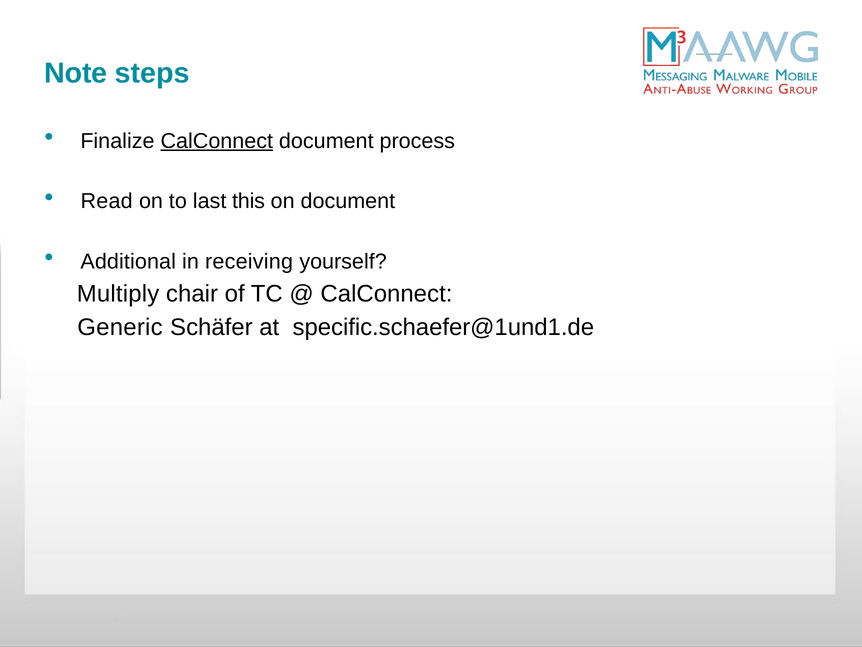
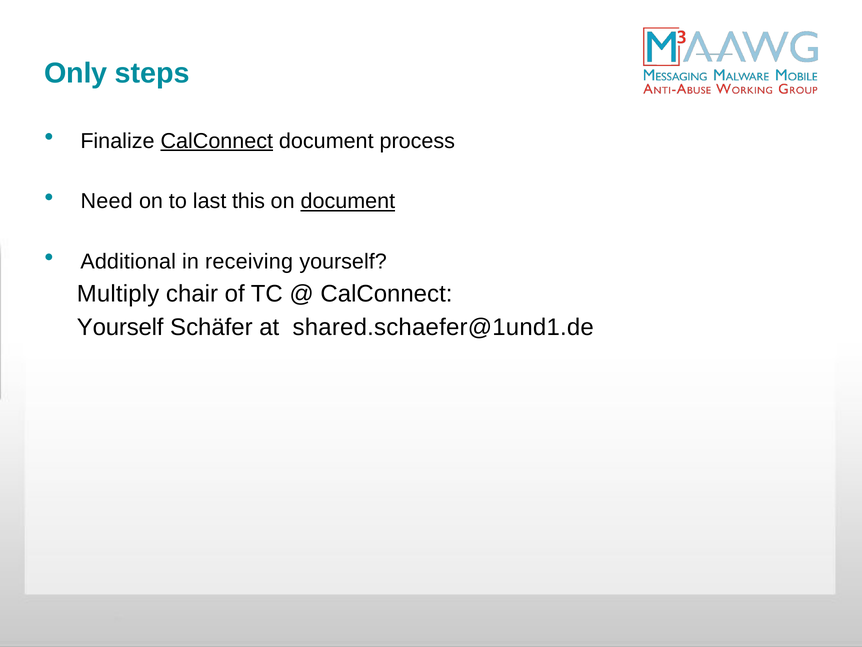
Note: Note -> Only (76, 73)
Read: Read -> Need (107, 201)
document underline: none -> present (348, 201)
Generic: Generic -> Yourself (120, 327)
specific.schaefer@1und1.de: specific.schaefer@1und1.de -> shared.schaefer@1und1.de (443, 327)
